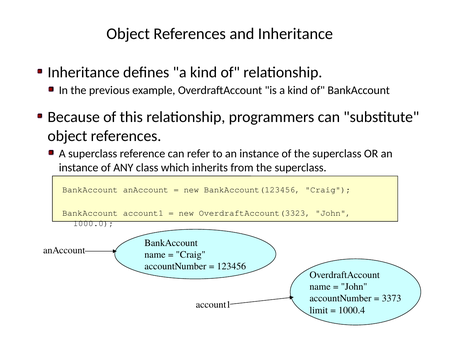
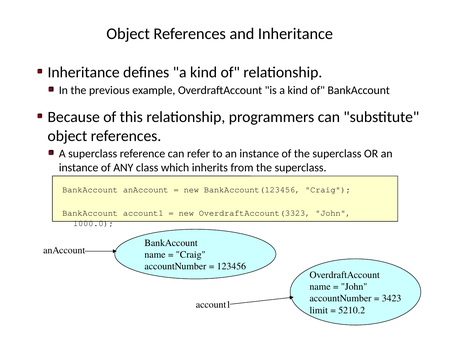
3373: 3373 -> 3423 (392, 298)
1000.4: 1000.4 -> 5210.2 (352, 310)
